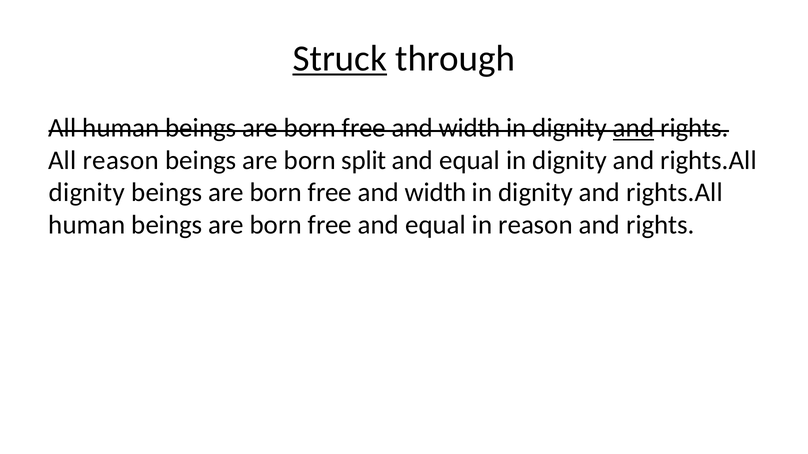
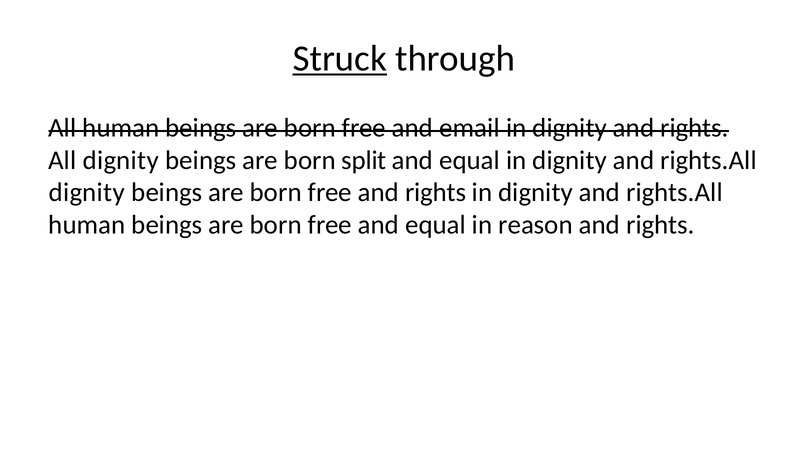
width: width -> email (469, 128)
and underline: present -> none (634, 128)
All reason: reason -> dignity (121, 160)
width: width -> rights (436, 193)
